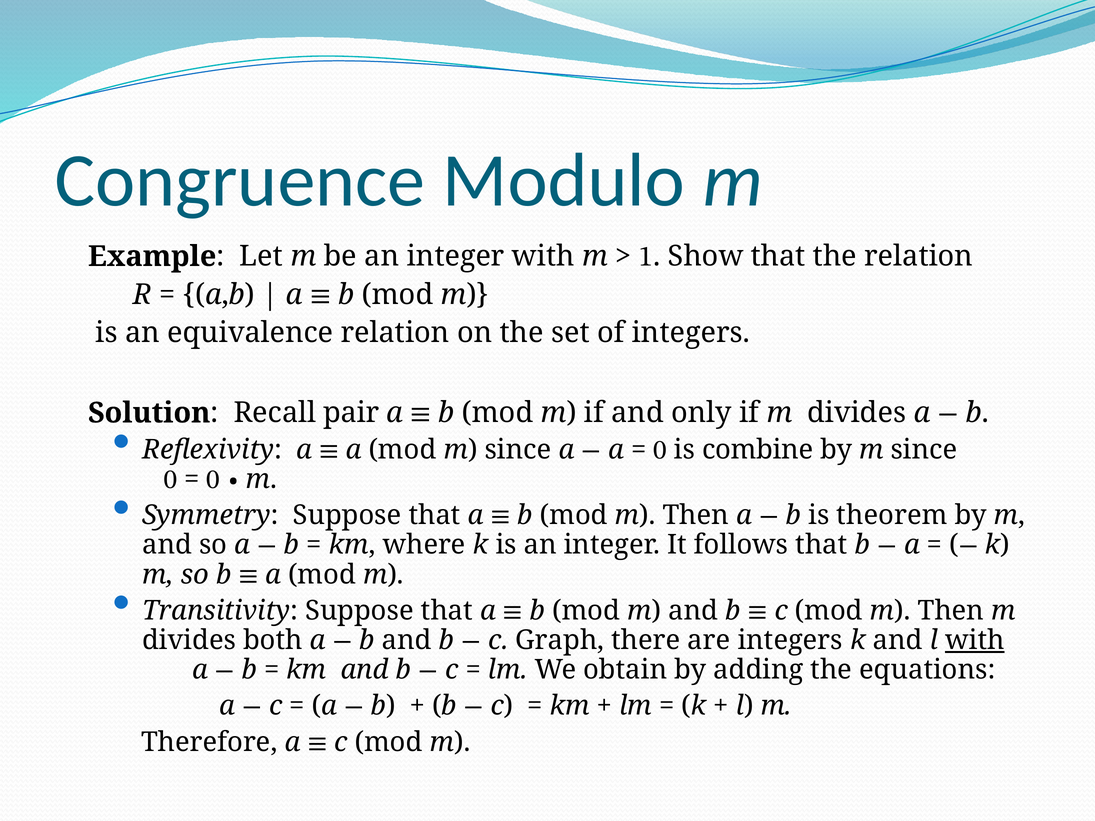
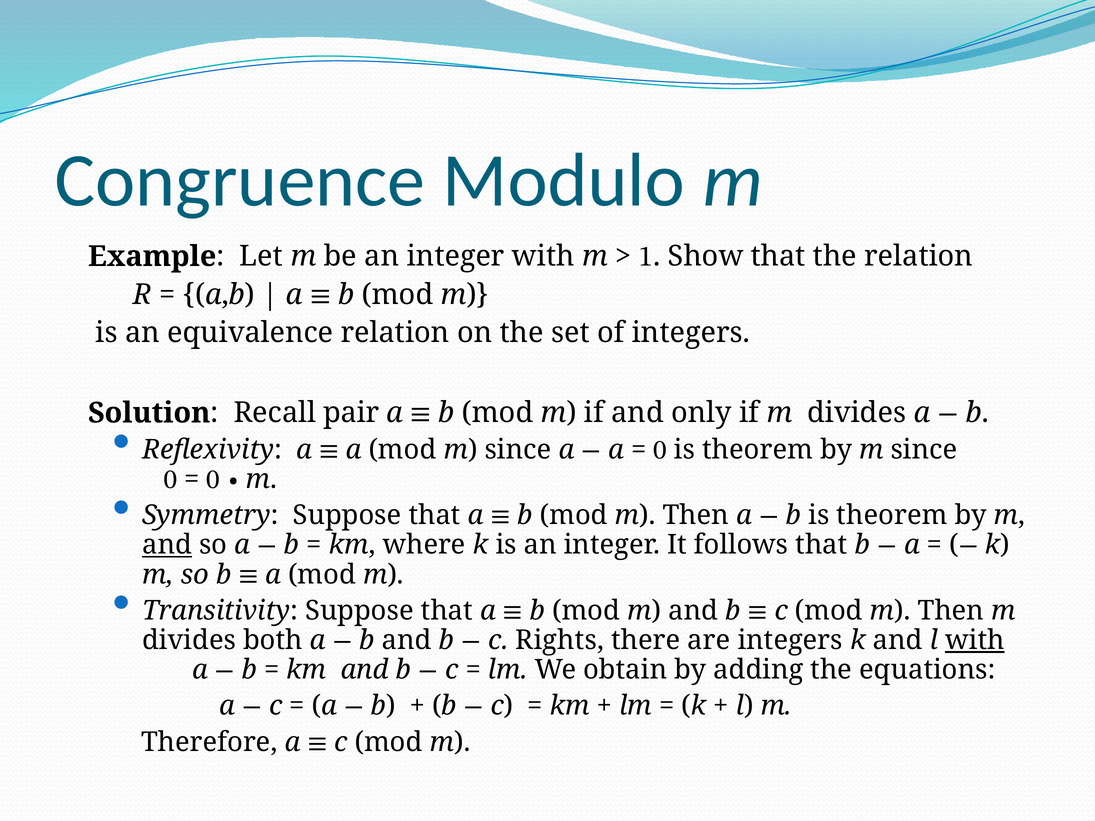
combine: combine -> theorem (758, 450)
and underline: none -> present (167, 545)
Graph: Graph -> Rights (560, 640)
